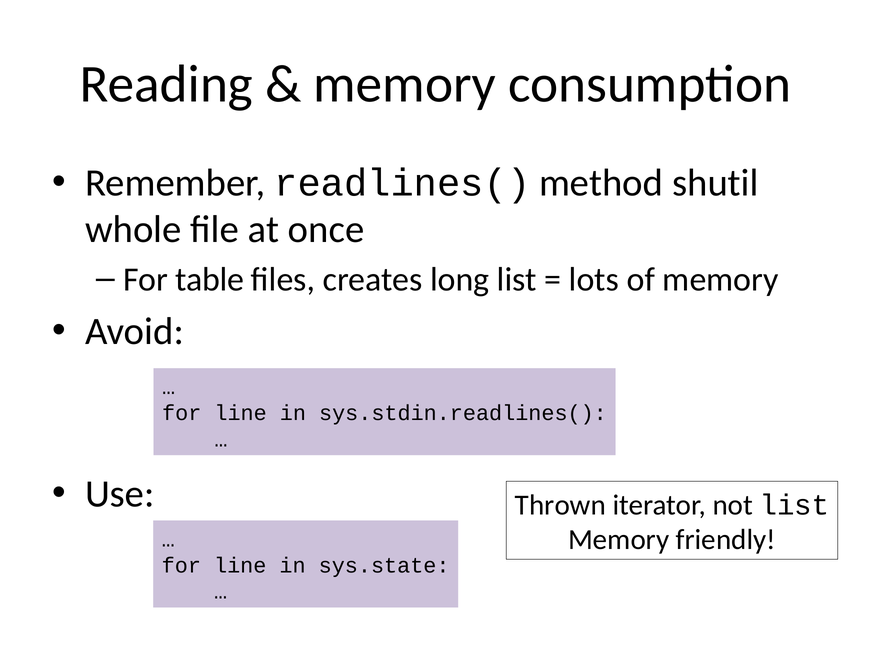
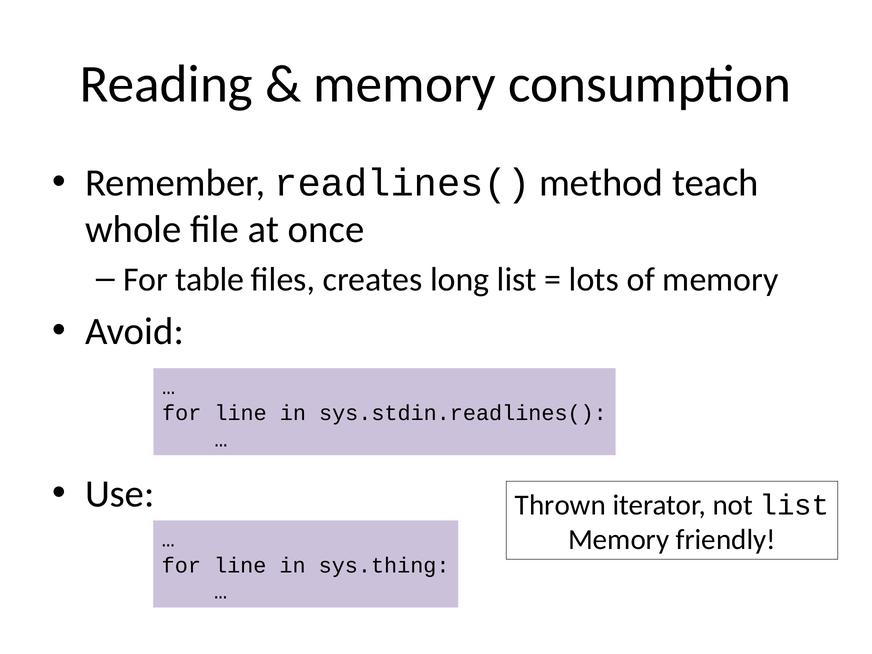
shutil: shutil -> teach (715, 183)
sys.state: sys.state -> sys.thing (384, 566)
